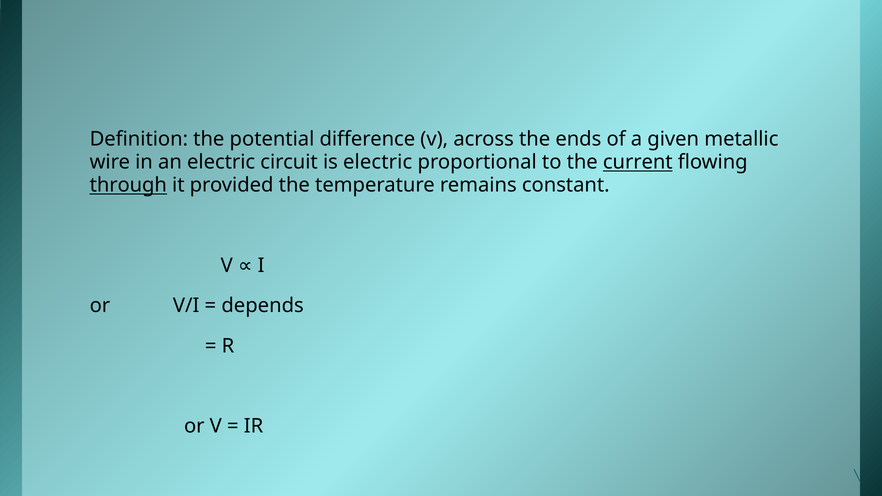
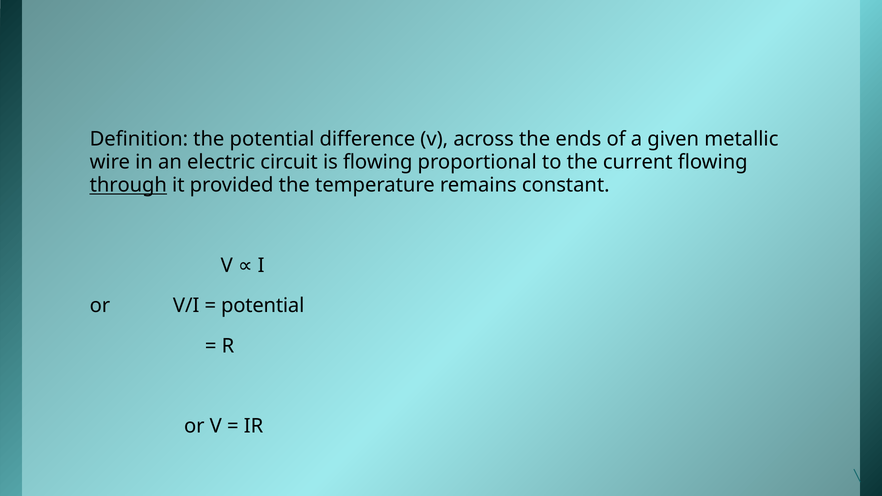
is electric: electric -> flowing (378, 162)
current underline: present -> none (638, 162)
depends: depends -> potential (263, 306)
